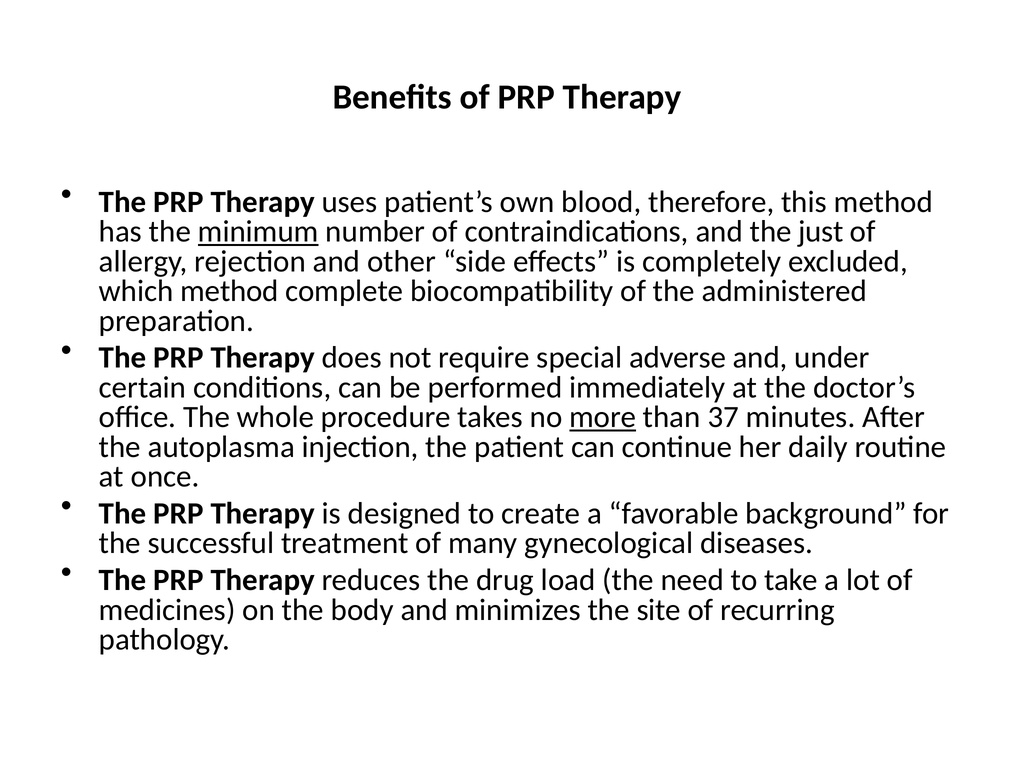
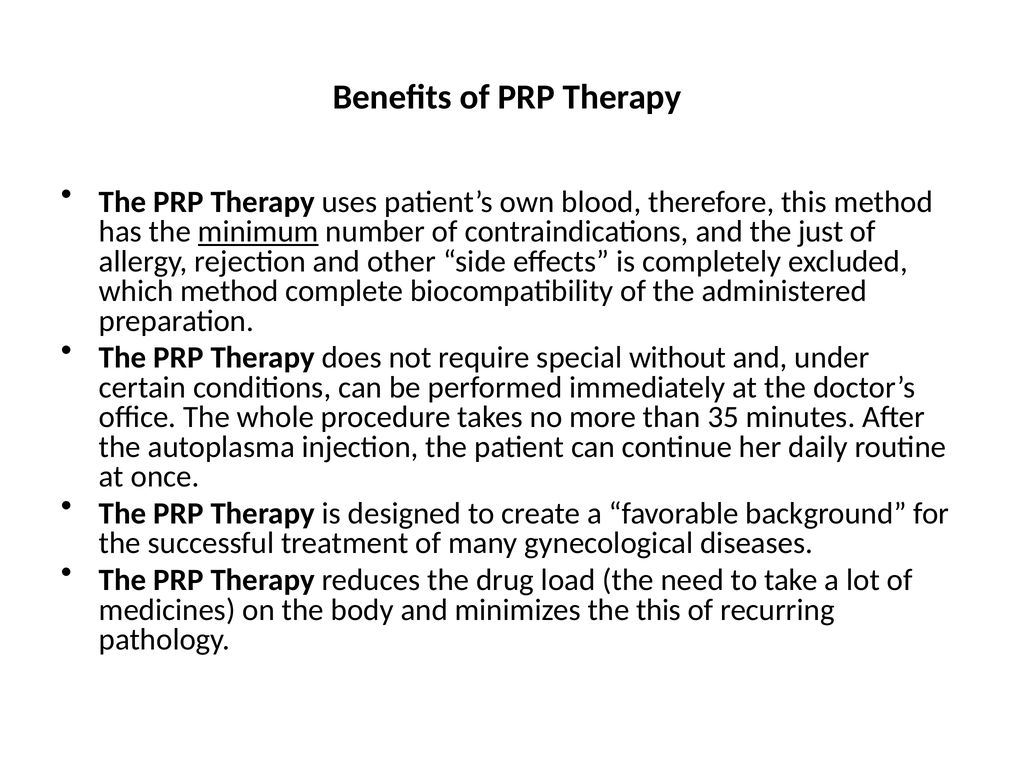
adverse: adverse -> without (678, 358)
more underline: present -> none (603, 417)
37: 37 -> 35 (723, 417)
the site: site -> this (659, 610)
